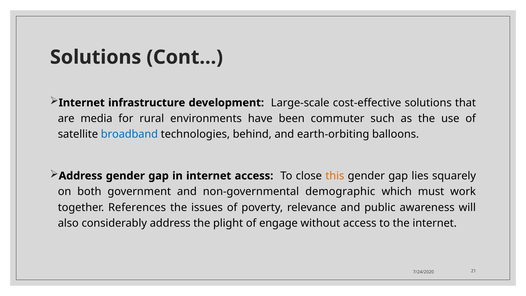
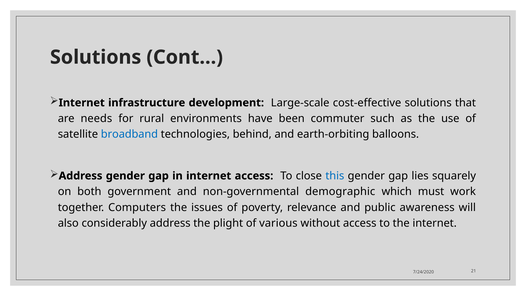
media: media -> needs (96, 118)
this colour: orange -> blue (335, 176)
References: References -> Computers (137, 207)
engage: engage -> various (278, 223)
